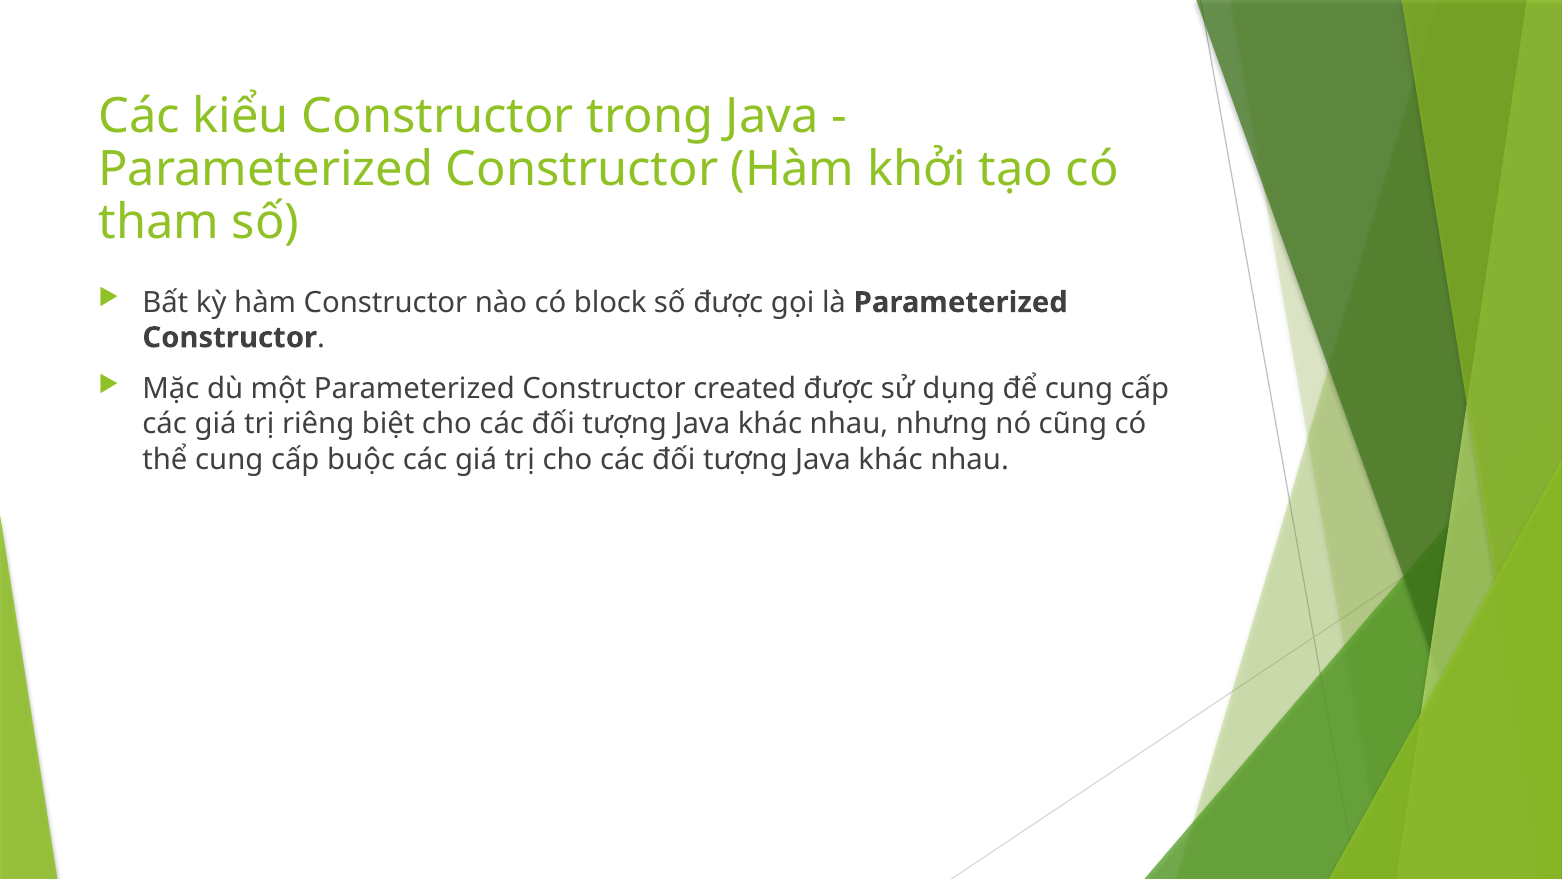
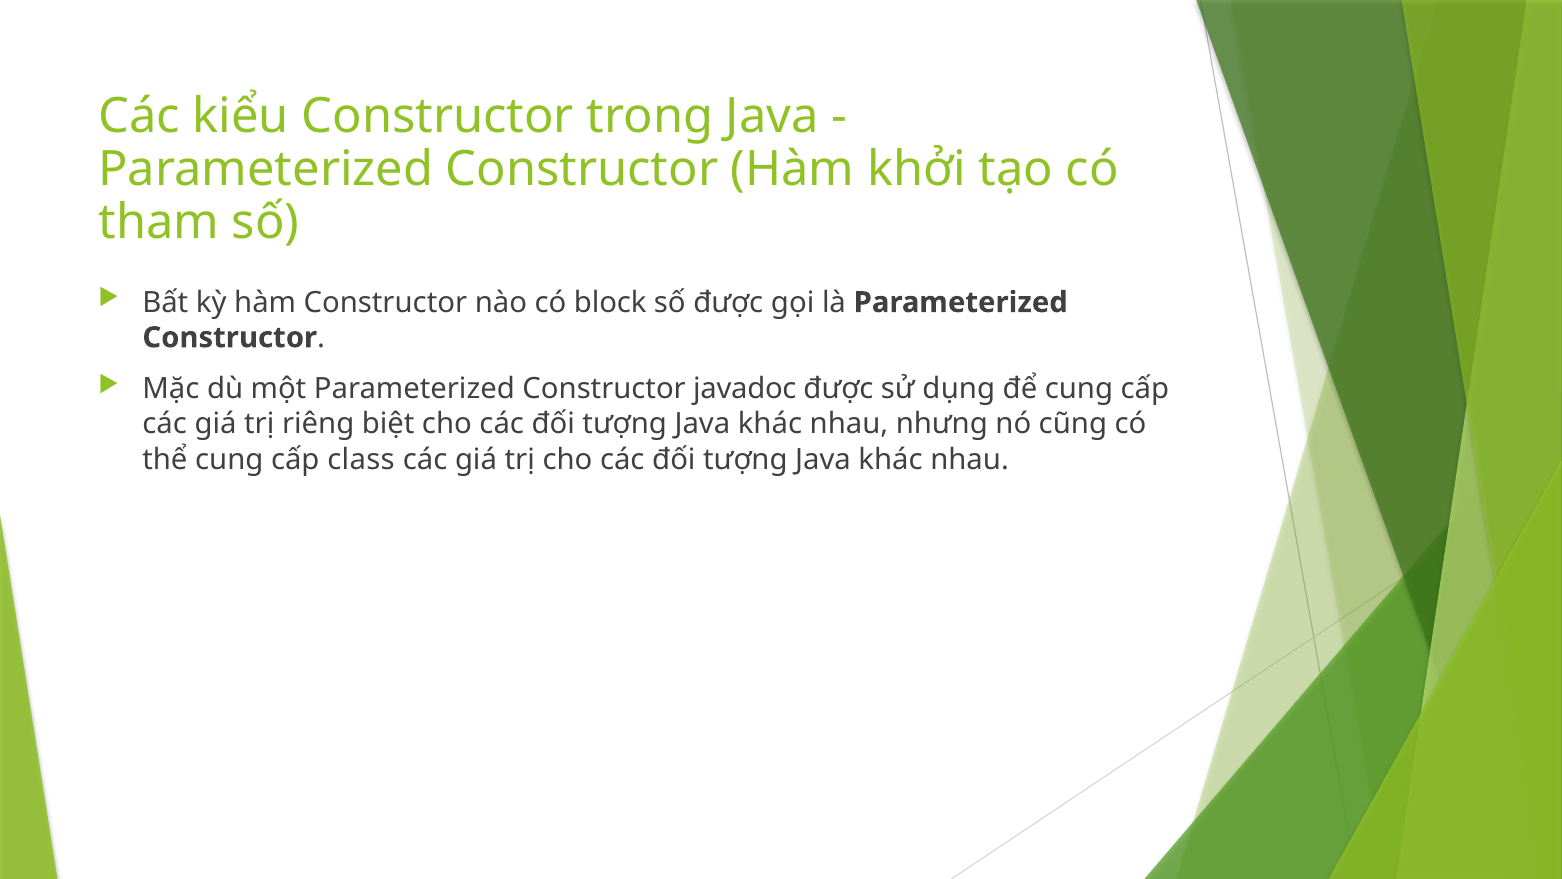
created: created -> javadoc (745, 389)
buộc: buộc -> class (361, 459)
